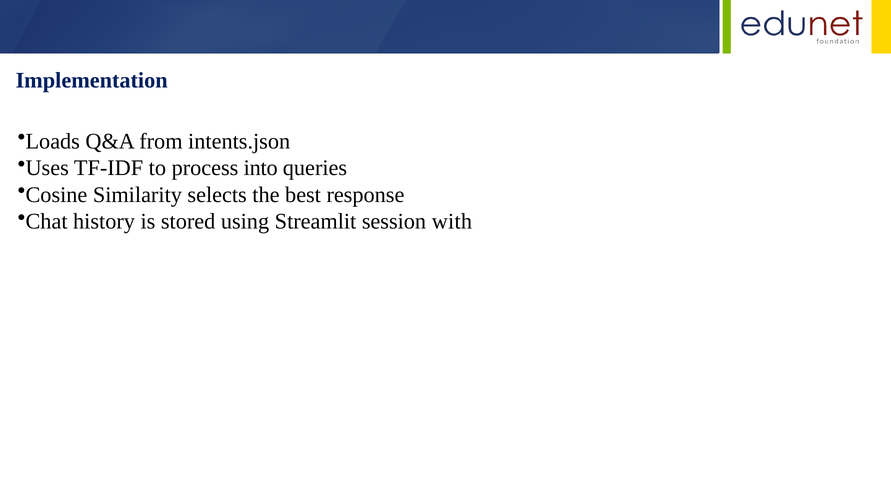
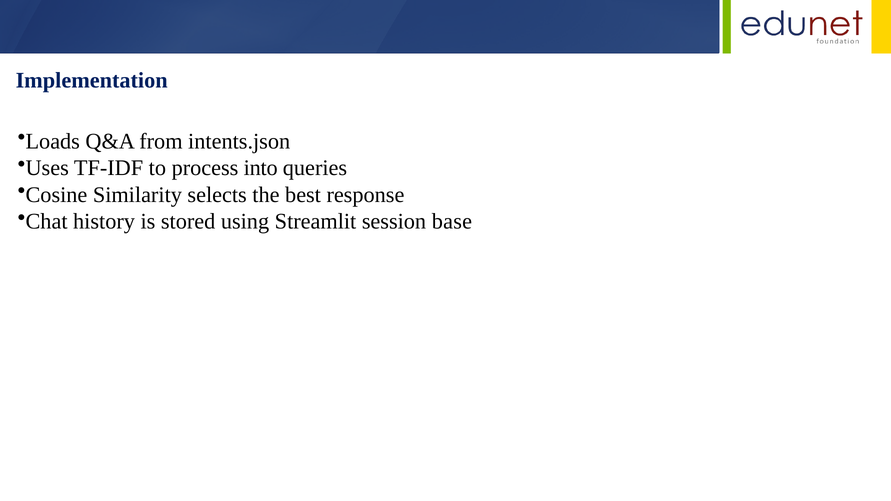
with: with -> base (452, 222)
